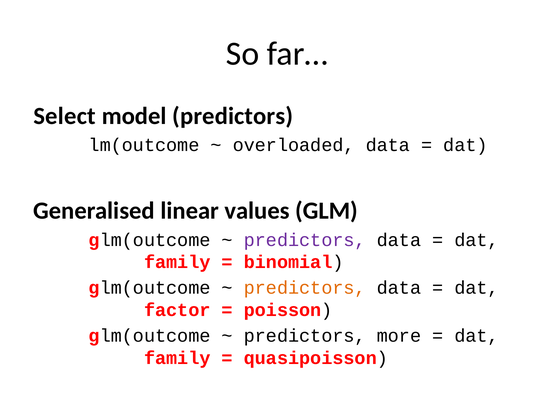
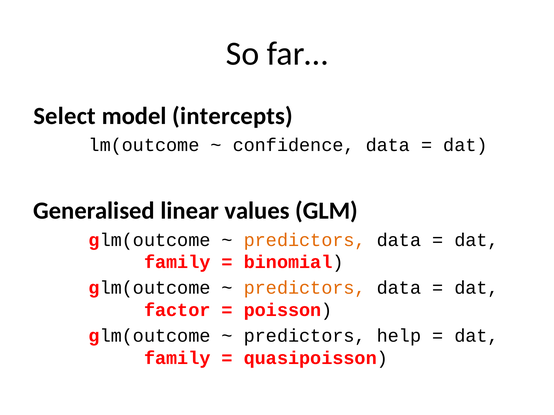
model predictors: predictors -> intercepts (233, 116)
overloaded: overloaded -> confidence (294, 145)
predictors colour: purple -> orange (305, 240)
more: more -> help (399, 336)
